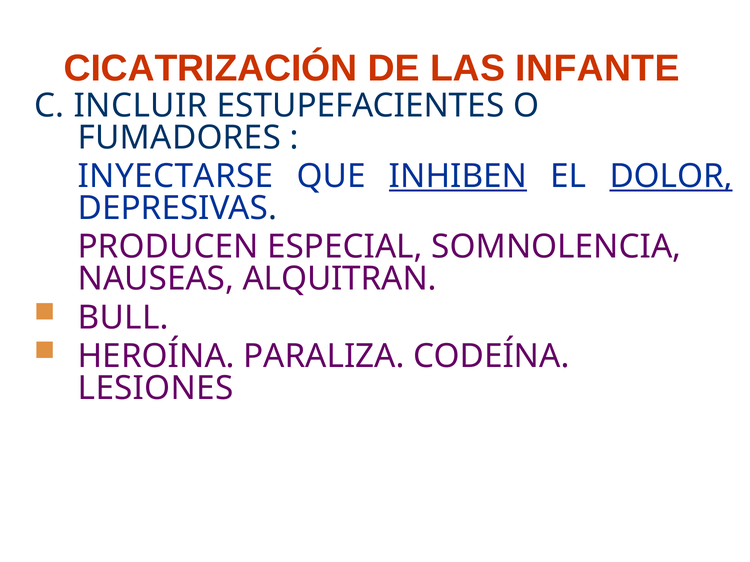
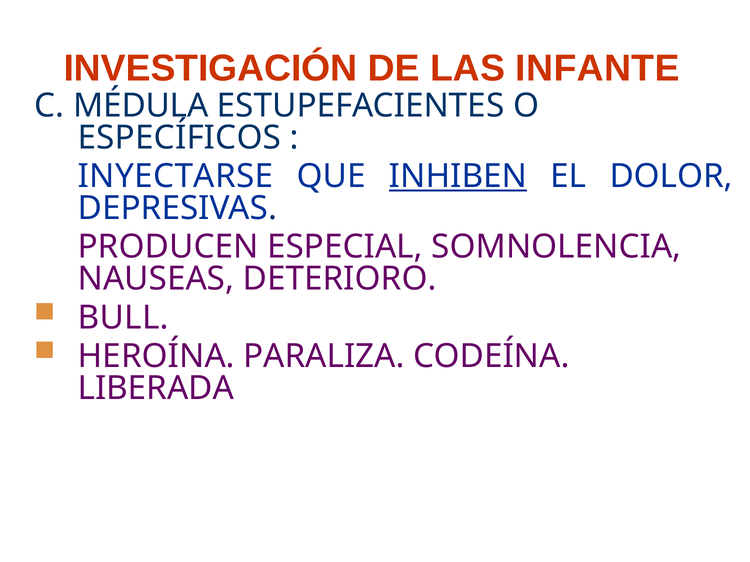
CICATRIZACIÓN: CICATRIZACIÓN -> INVESTIGACIÓN (211, 68)
INCLUIR: INCLUIR -> MÉDULA (141, 106)
FUMADORES: FUMADORES -> ESPECÍFICOS (179, 138)
DOLOR underline: present -> none (671, 177)
ALQUITRAN: ALQUITRAN -> DETERIORO (340, 279)
LESIONES: LESIONES -> LIBERADA (156, 389)
